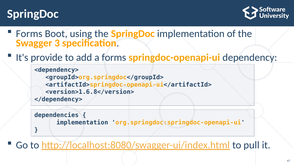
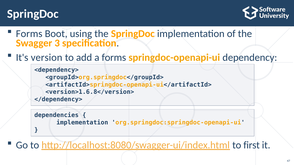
provide: provide -> version (47, 58)
pull: pull -> first (252, 145)
